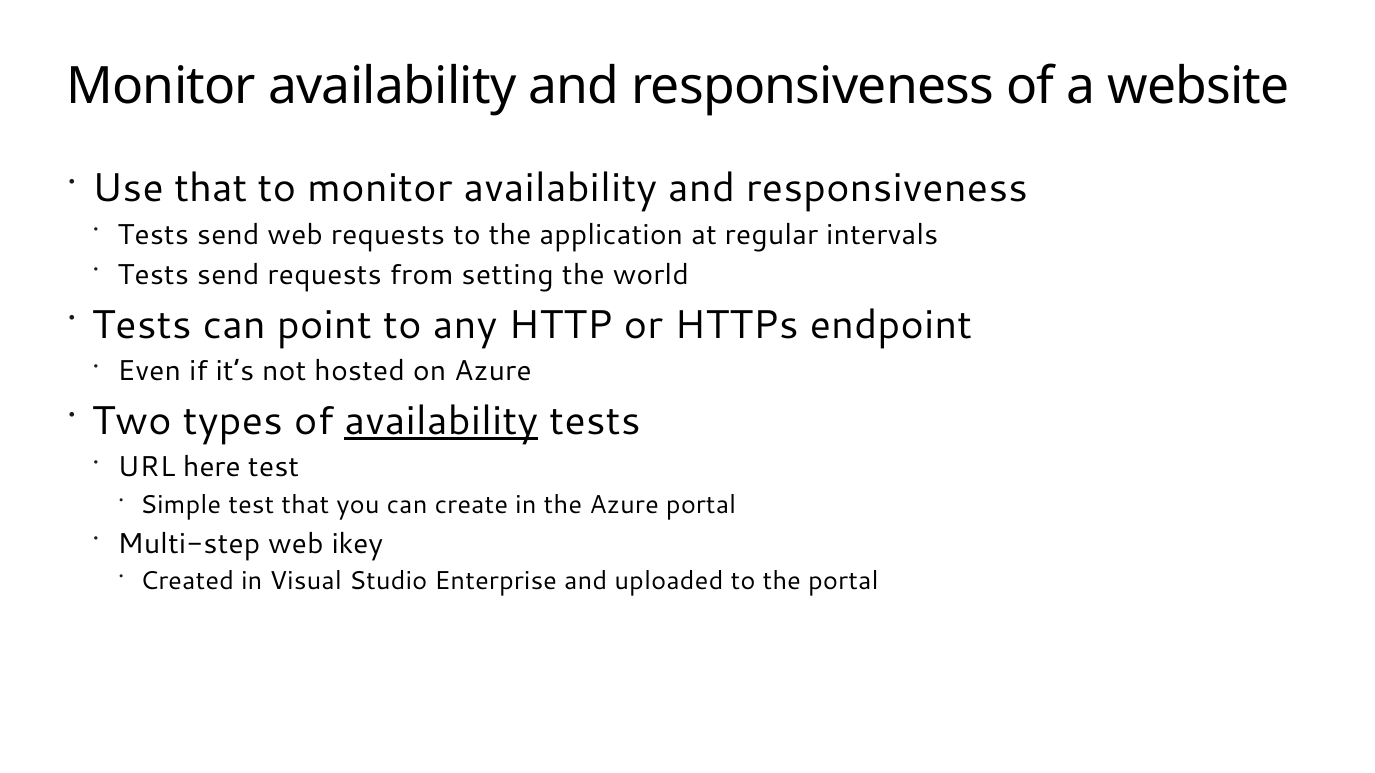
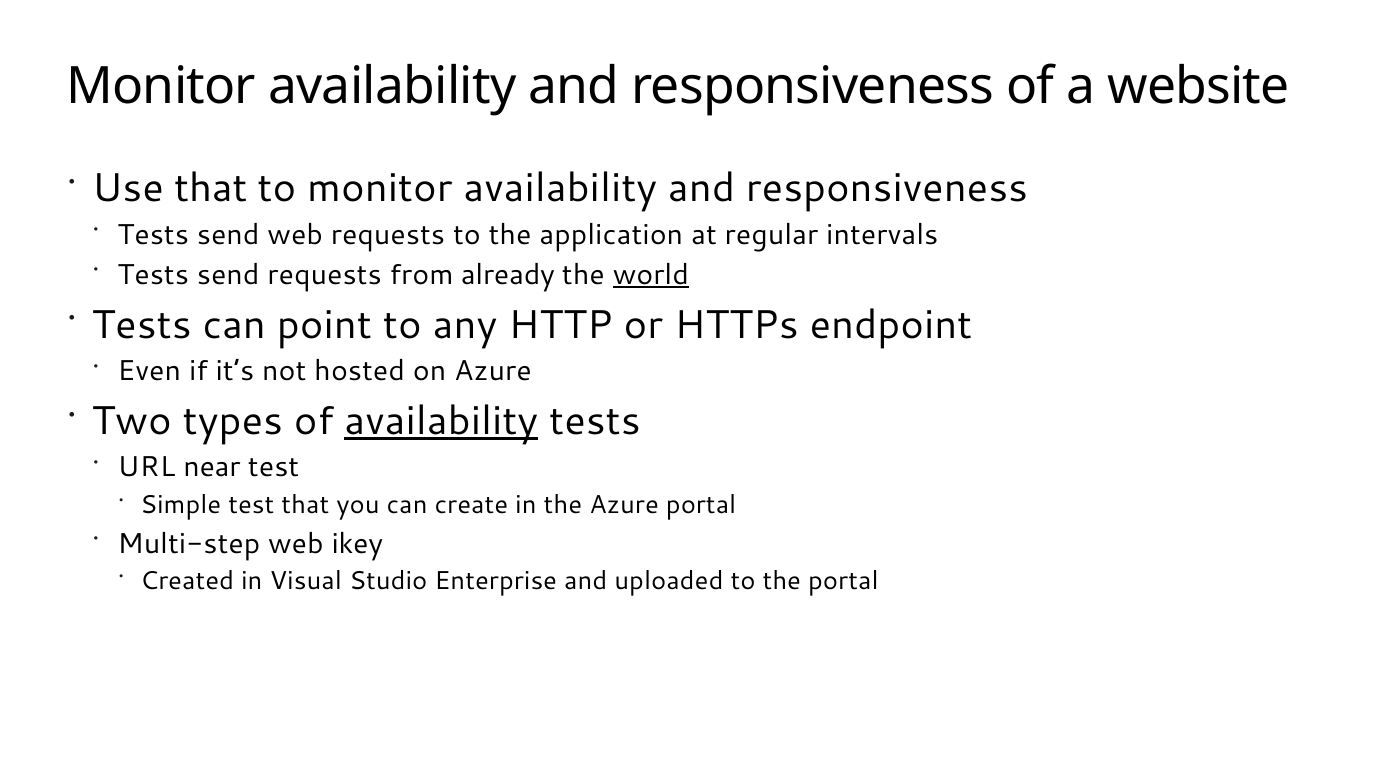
setting: setting -> already (508, 275)
world underline: none -> present (651, 275)
here: here -> near (212, 468)
